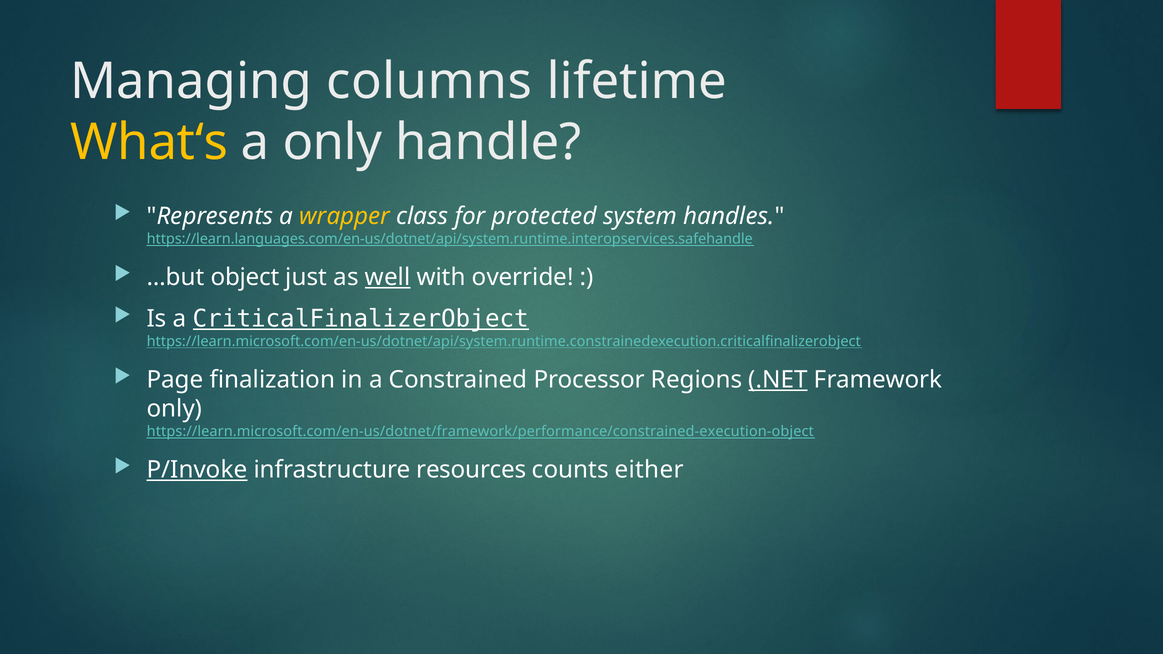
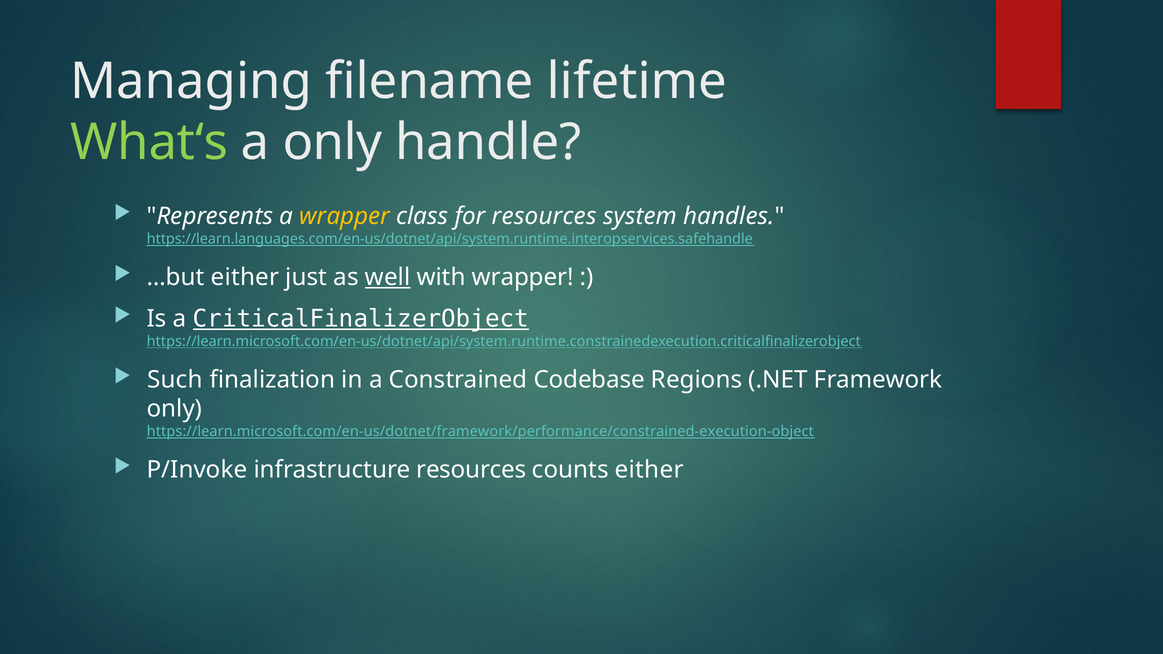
columns: columns -> filename (429, 82)
What‘s colour: yellow -> light green (149, 143)
for protected: protected -> resources (544, 216)
…but object: object -> either (245, 278)
with override: override -> wrapper (523, 278)
Page: Page -> Such (175, 380)
Processor: Processor -> Codebase (589, 380)
.NET underline: present -> none (778, 380)
P/Invoke underline: present -> none (197, 470)
